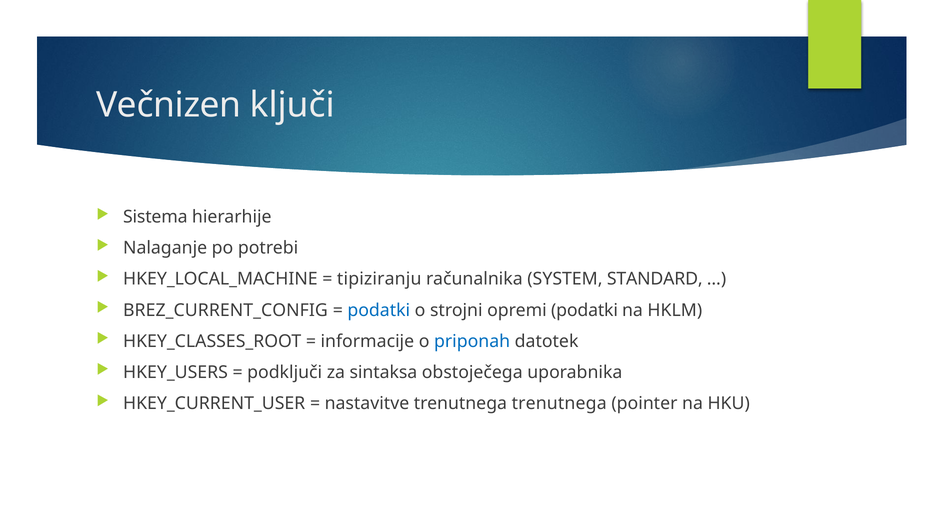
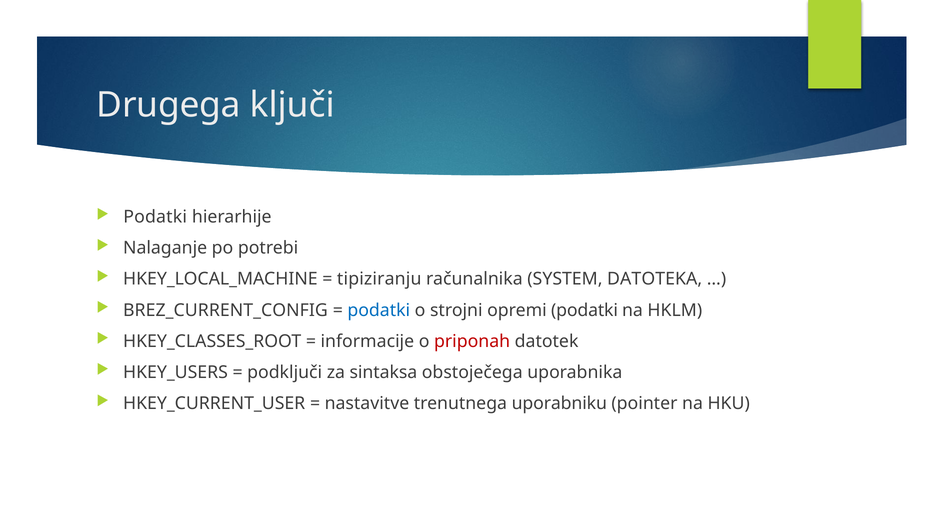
Večnizen: Večnizen -> Drugega (169, 105)
Sistema: Sistema -> Podatki (155, 217)
STANDARD: STANDARD -> DATOTEKA (655, 279)
priponah colour: blue -> red (472, 341)
trenutnega trenutnega: trenutnega -> uporabniku (559, 403)
